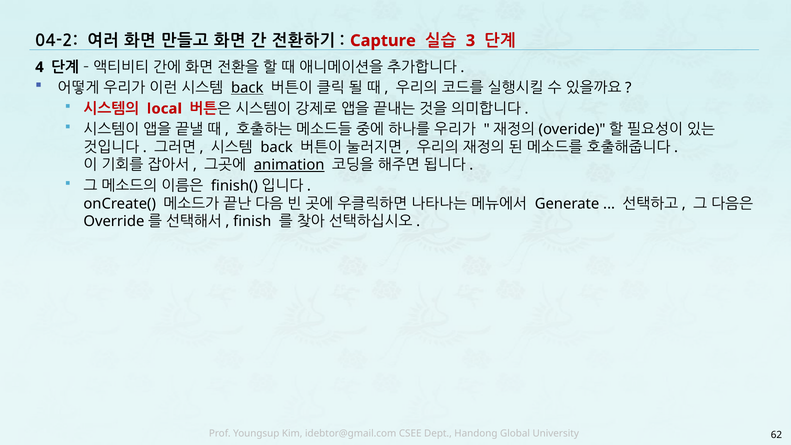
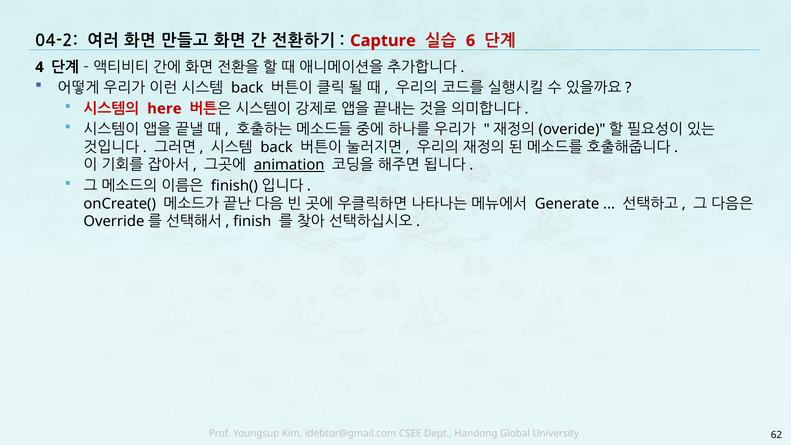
3: 3 -> 6 (471, 41)
back underline: present -> none (247, 88)
local: local -> here (164, 109)
